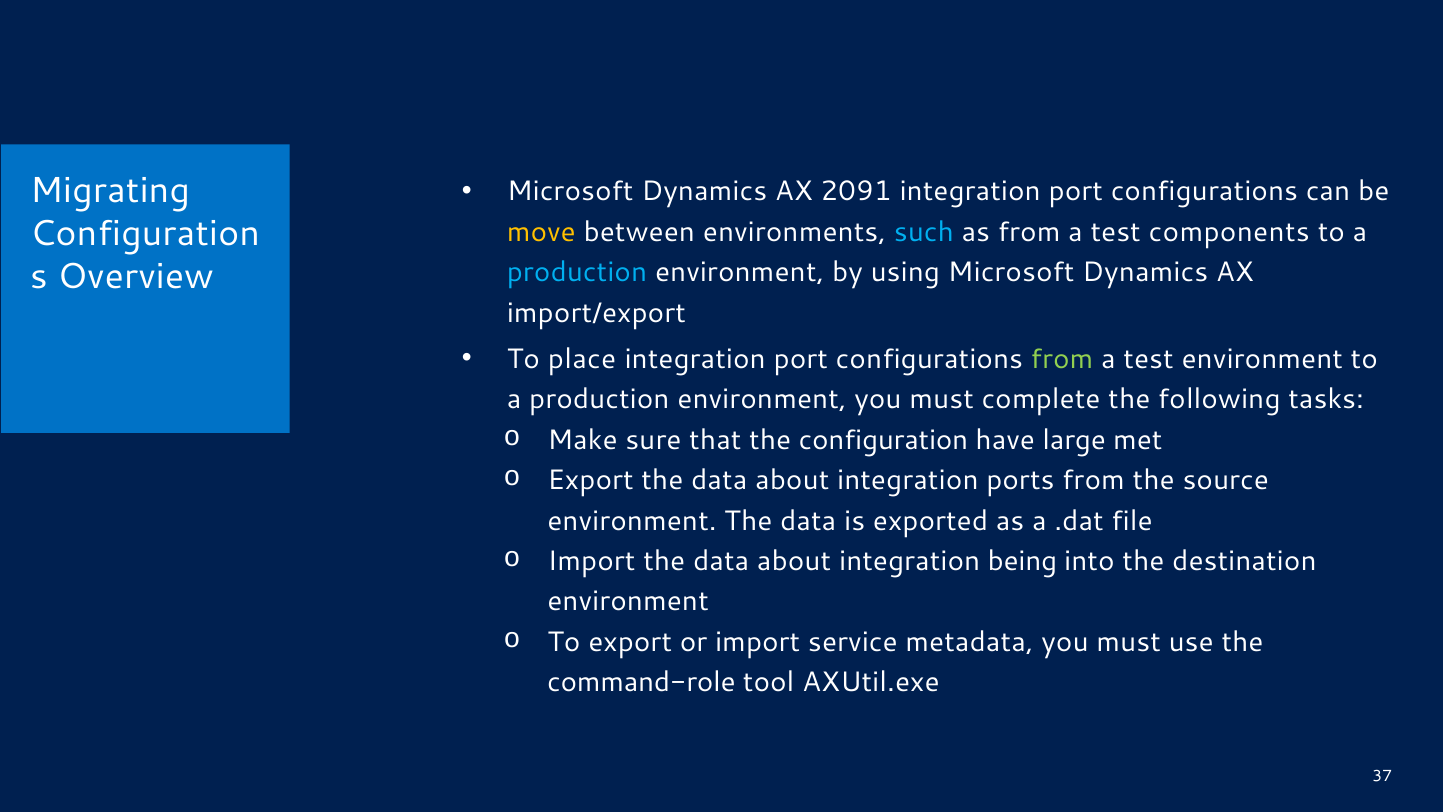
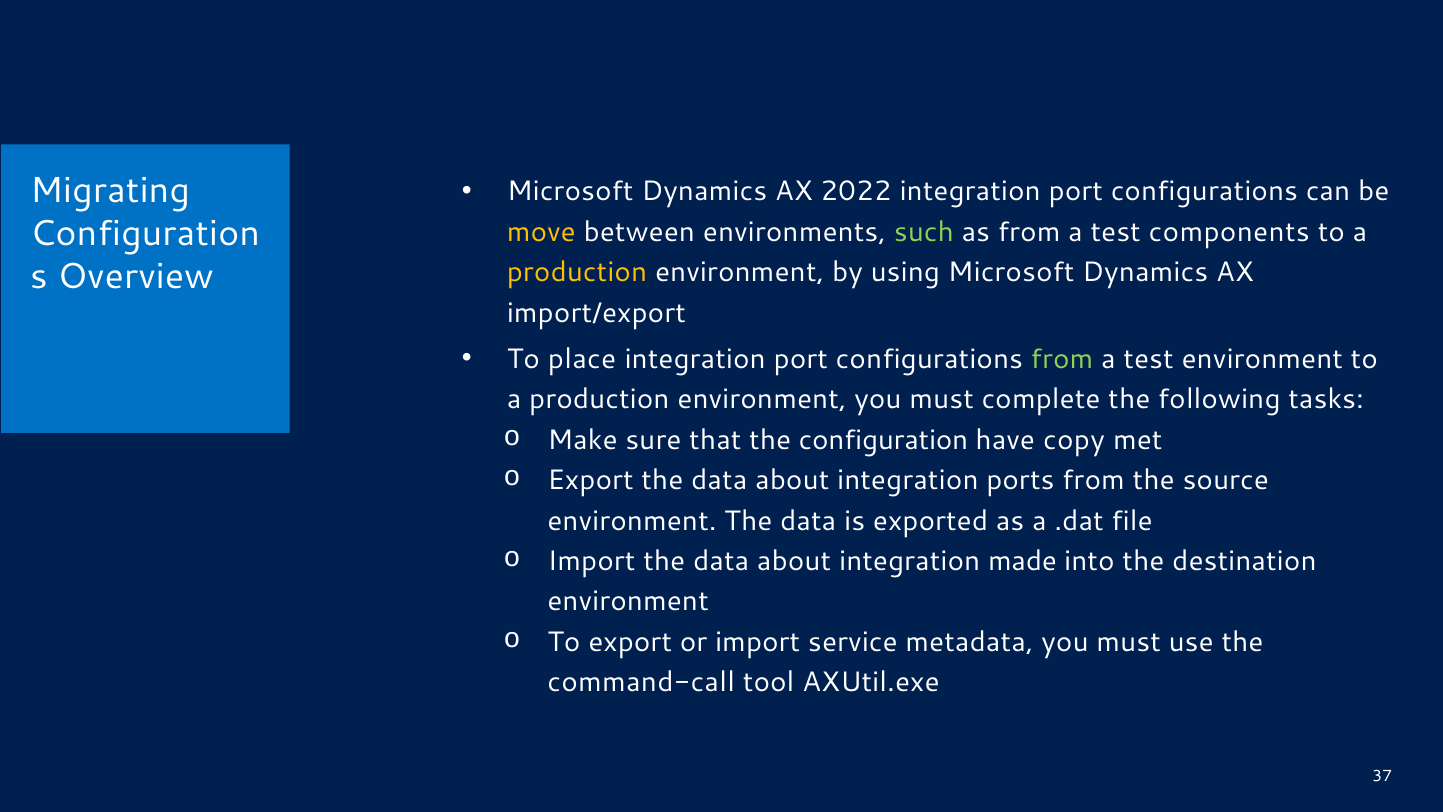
2091: 2091 -> 2022 (856, 191)
such colour: light blue -> light green (924, 232)
production colour: light blue -> yellow (577, 272)
large: large -> copy (1074, 440)
being: being -> made (1022, 561)
command-role: command-role -> command-call (641, 682)
